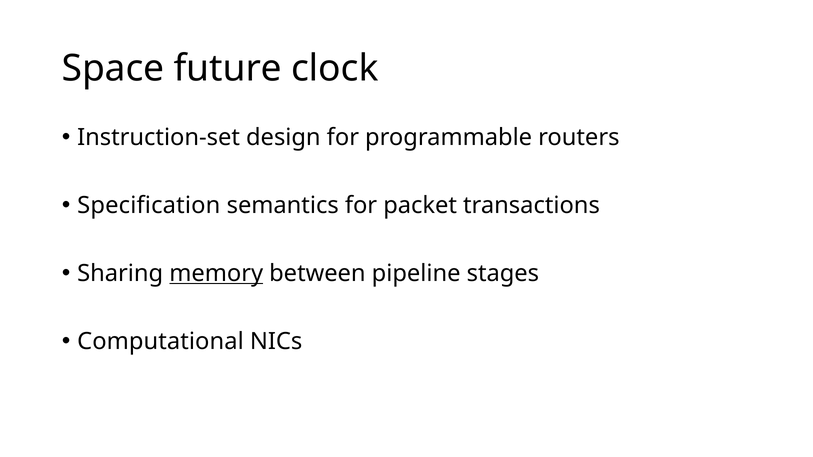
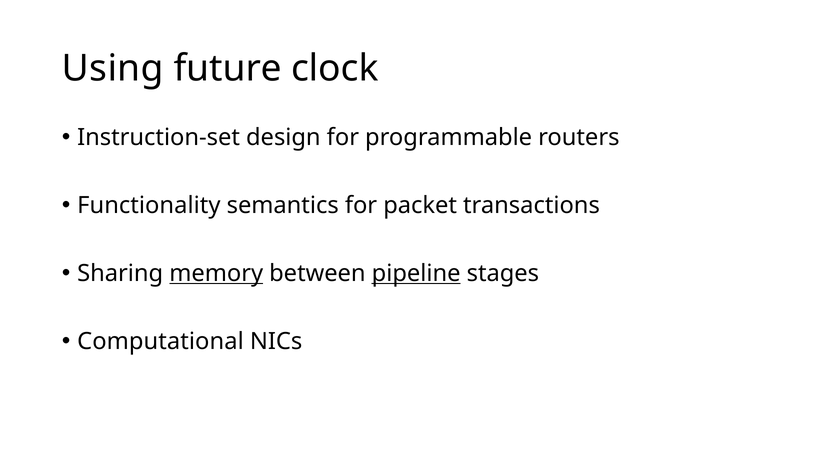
Space: Space -> Using (113, 68)
Specification: Specification -> Functionality (149, 205)
pipeline underline: none -> present (416, 274)
